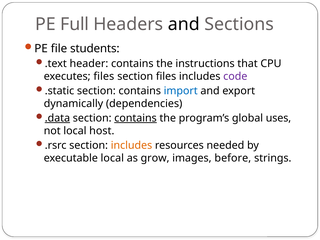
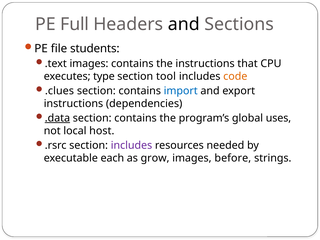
.text header: header -> images (89, 64)
executes files: files -> type (104, 76)
section files: files -> tool (166, 76)
code colour: purple -> orange (235, 76)
.static: .static -> .clues (59, 91)
dynamically: dynamically -> instructions (73, 104)
contains underline: present -> none (136, 118)
includes colour: orange -> purple (131, 145)
executable local: local -> each (112, 158)
